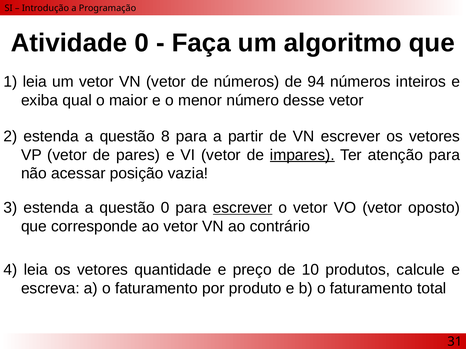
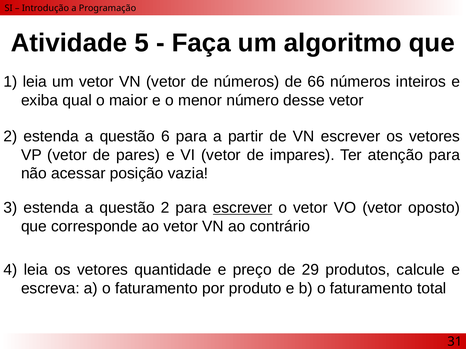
Atividade 0: 0 -> 5 (142, 43)
94: 94 -> 66 (316, 82)
8: 8 -> 6 (165, 137)
impares underline: present -> none (302, 155)
questão 0: 0 -> 2 (165, 208)
10: 10 -> 29 (310, 270)
